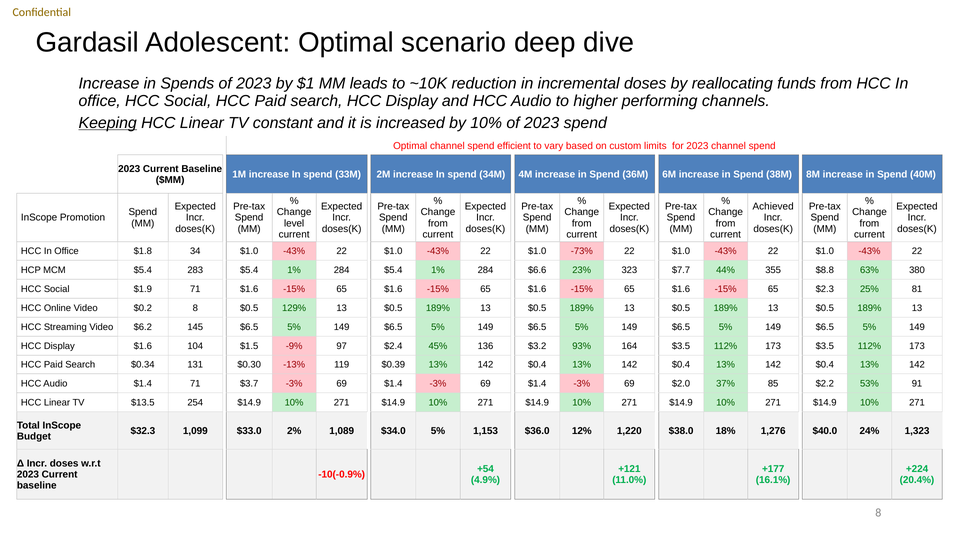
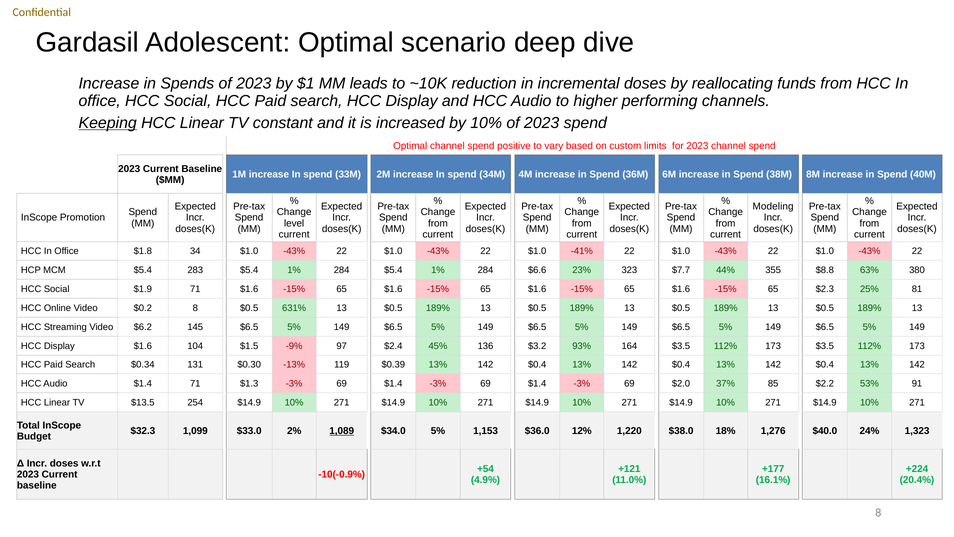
efficient: efficient -> positive (514, 146)
Achieved: Achieved -> Modeling (773, 206)
-73%: -73% -> -41% (582, 251)
129%: 129% -> 631% (294, 308)
$3.7: $3.7 -> $1.3 (249, 383)
1,089 underline: none -> present (342, 430)
